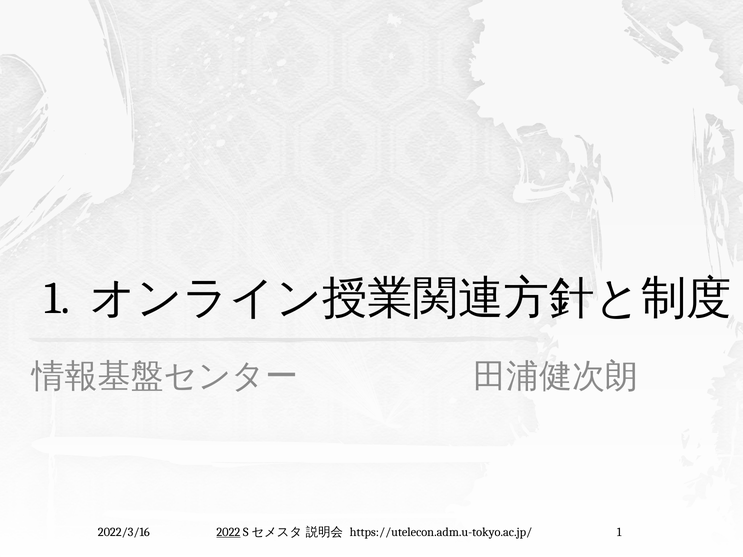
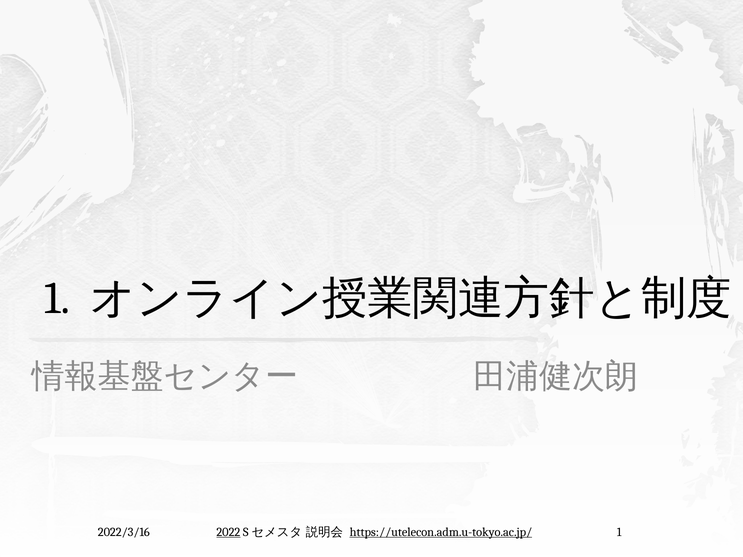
https://utelecon.adm.u-tokyo.ac.jp/ underline: none -> present (441, 532)
